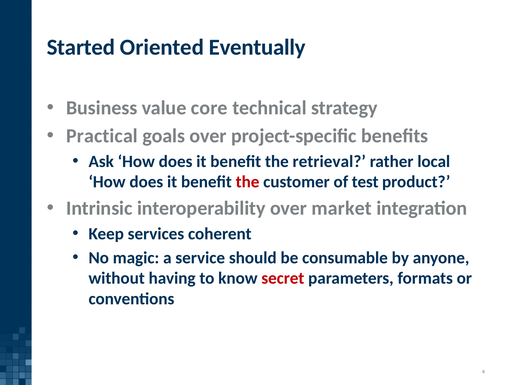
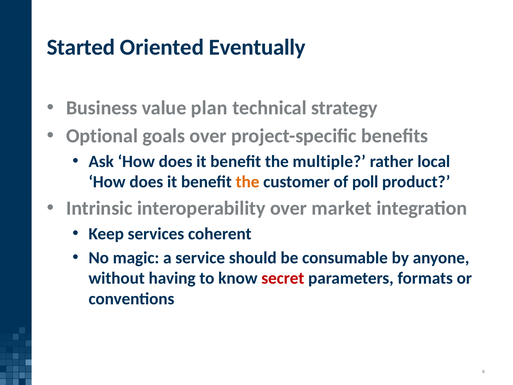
core: core -> plan (209, 108)
Practical: Practical -> Optional (102, 136)
retrieval: retrieval -> multiple (329, 161)
the colour: red -> orange (248, 182)
test: test -> poll (365, 182)
